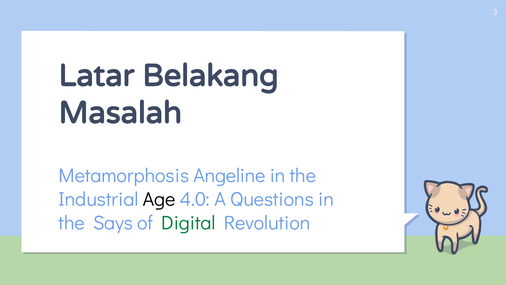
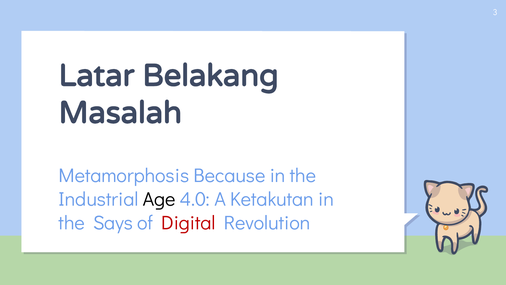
Angeline: Angeline -> Because (229, 175)
Questions: Questions -> Ketakutan (272, 199)
Digital colour: green -> red (188, 223)
